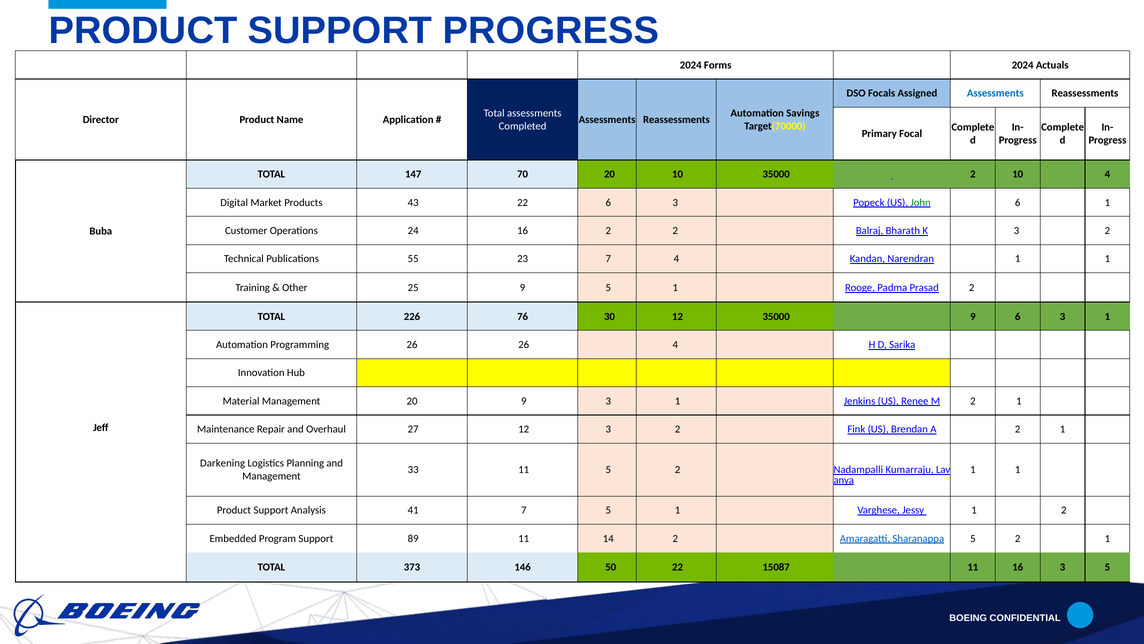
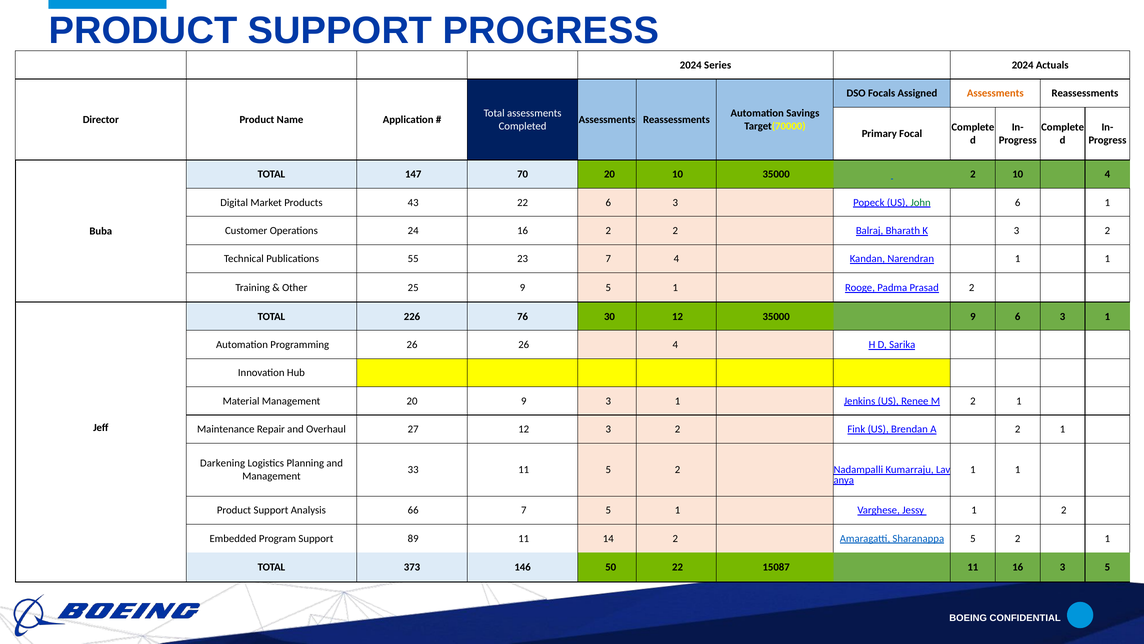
Forms: Forms -> Series (718, 65)
Assessments colour: blue -> orange (995, 93)
41: 41 -> 66 (413, 510)
